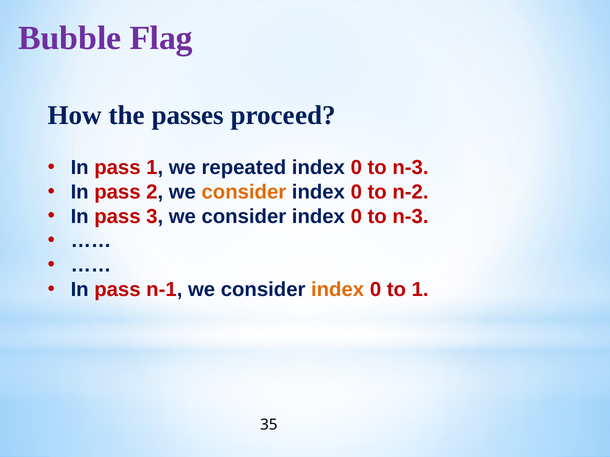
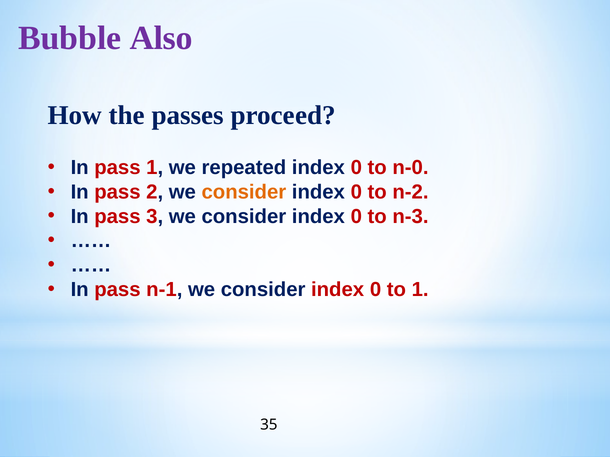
Flag: Flag -> Also (161, 38)
n-3: n-3 -> n-0 (411, 168)
index colour: orange -> red (338, 290)
